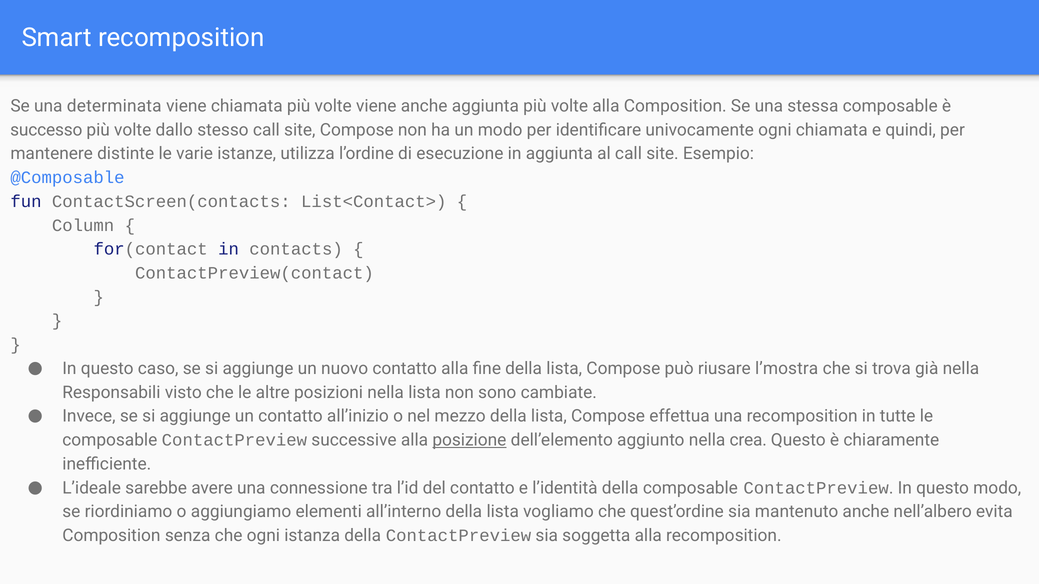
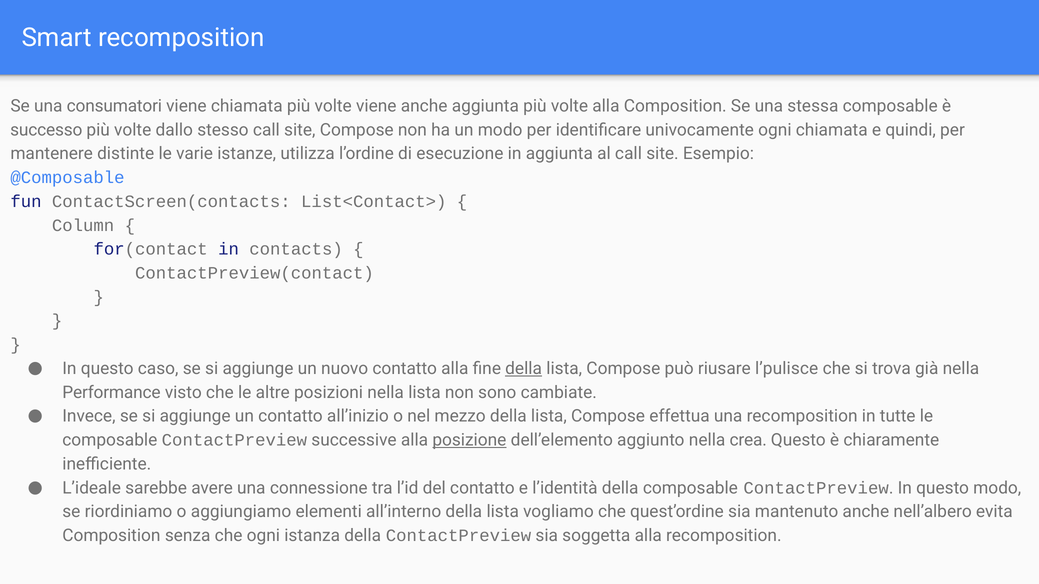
determinata: determinata -> consumatori (114, 106)
della underline: none -> present (524, 369)
l’mostra: l’mostra -> l’pulisce (787, 369)
Responsabili: Responsabili -> Performance (111, 393)
